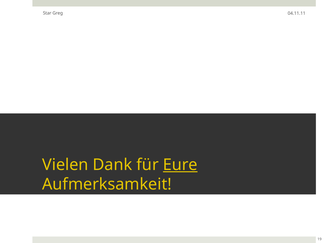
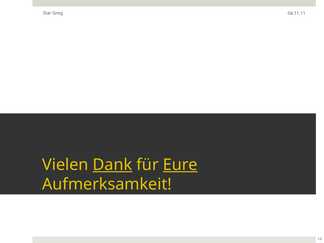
Dank underline: none -> present (112, 165)
